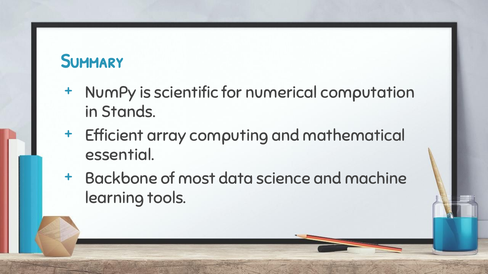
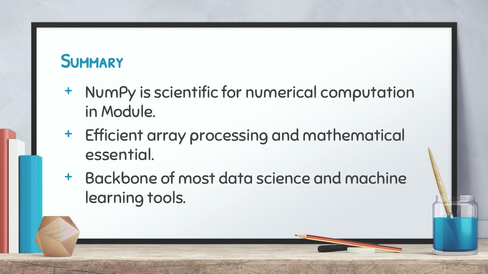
Stands: Stands -> Module (128, 112)
computing: computing -> processing (229, 136)
